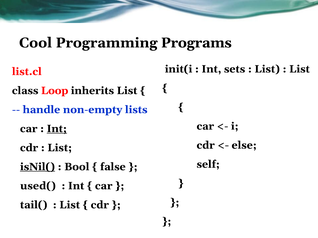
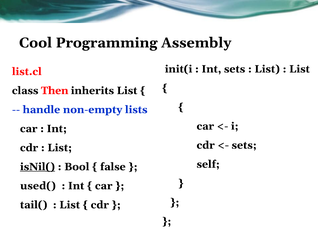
Programs: Programs -> Assembly (196, 43)
Loop: Loop -> Then (55, 91)
Int underline: present -> none (57, 129)
else: else -> sets (244, 145)
